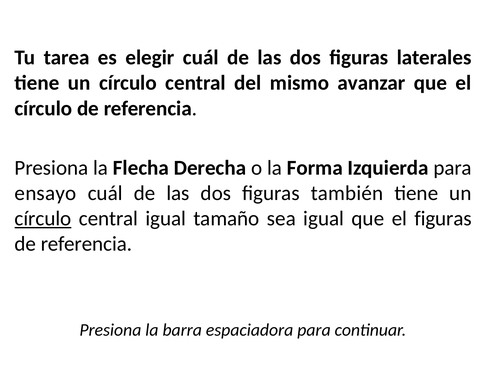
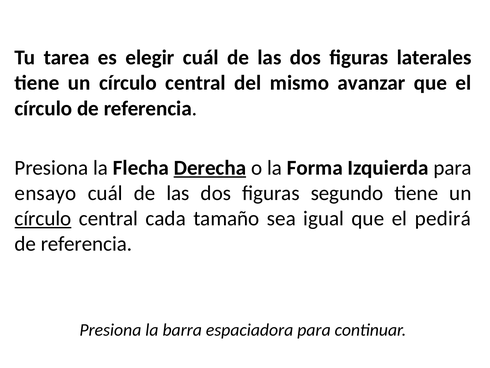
Derecha underline: none -> present (210, 168)
también: también -> segundo (347, 193)
central igual: igual -> cada (166, 218)
el figuras: figuras -> pedirá (443, 218)
